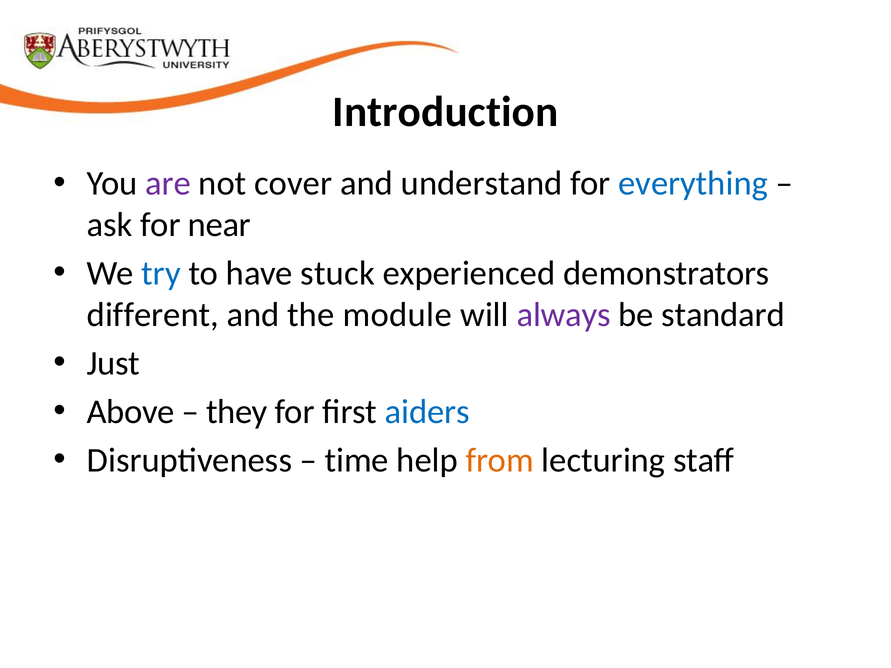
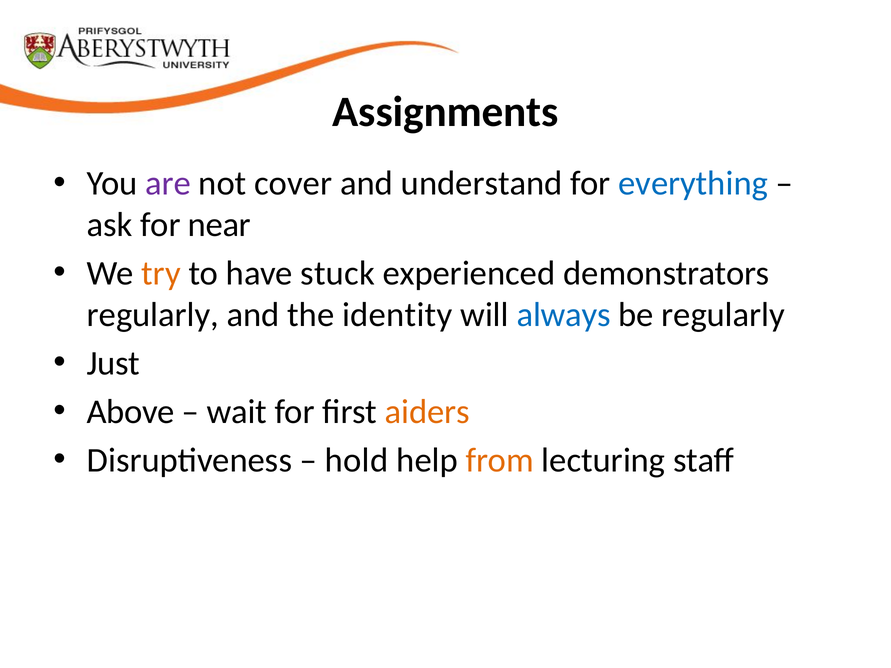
Introduction: Introduction -> Assignments (446, 112)
try colour: blue -> orange (161, 273)
different: different -> regularly (153, 315)
module: module -> identity (397, 315)
always colour: purple -> blue (564, 315)
be standard: standard -> regularly (723, 315)
they: they -> wait (237, 412)
aiders colour: blue -> orange (427, 412)
time: time -> hold (357, 460)
